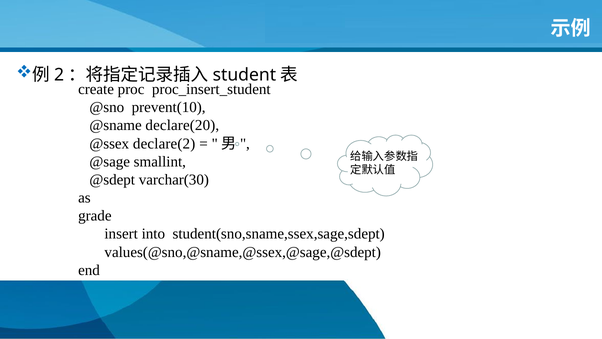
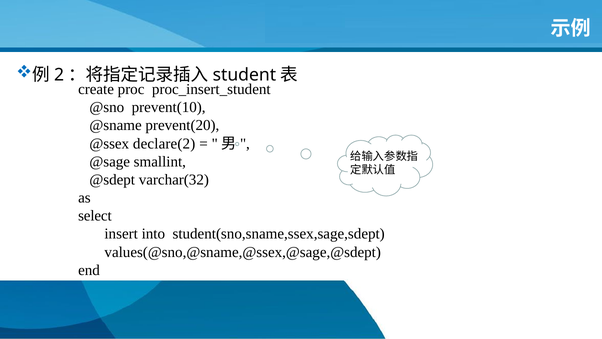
declare(20: declare(20 -> prevent(20 (182, 125)
varchar(30: varchar(30 -> varchar(32 (174, 180)
grade: grade -> select (95, 216)
